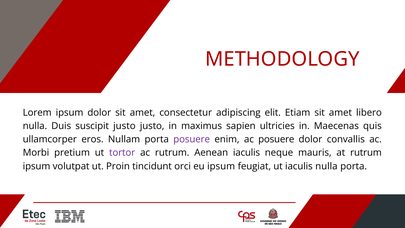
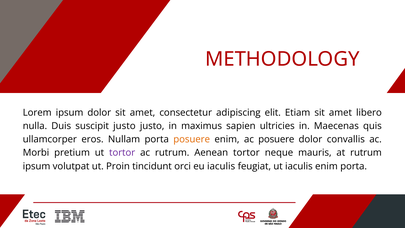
posuere colour: purple -> orange (192, 139)
Aenean iaculis: iaculis -> tortor (246, 153)
eu ipsum: ipsum -> iaculis (221, 166)
iaculis nulla: nulla -> enim (326, 166)
